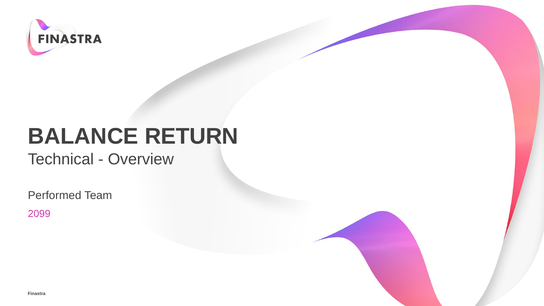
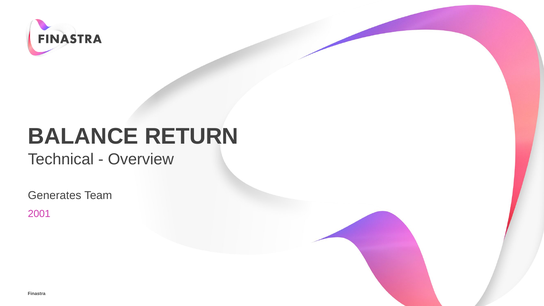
Performed: Performed -> Generates (55, 196)
2099: 2099 -> 2001 (39, 214)
